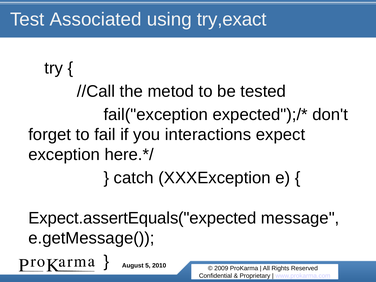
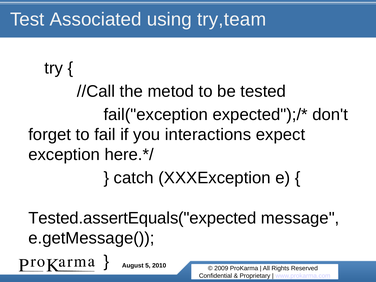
try,exact: try,exact -> try,team (232, 19)
Expect.assertEquals("expected: Expect.assertEquals("expected -> Tested.assertEquals("expected (142, 218)
